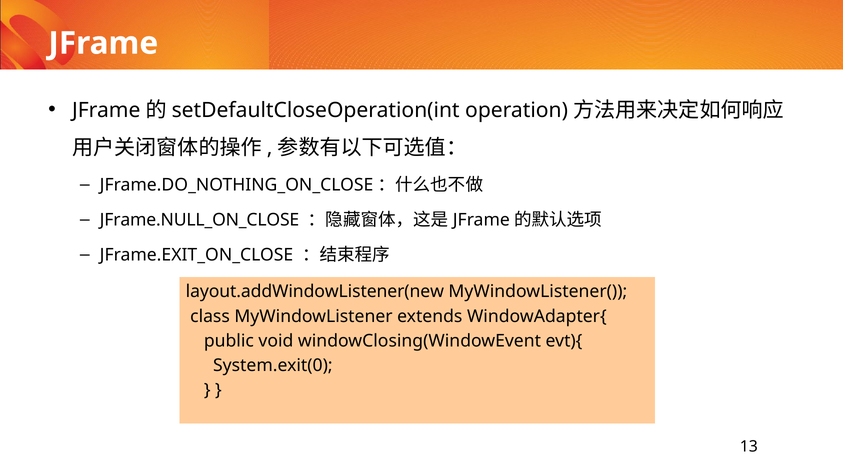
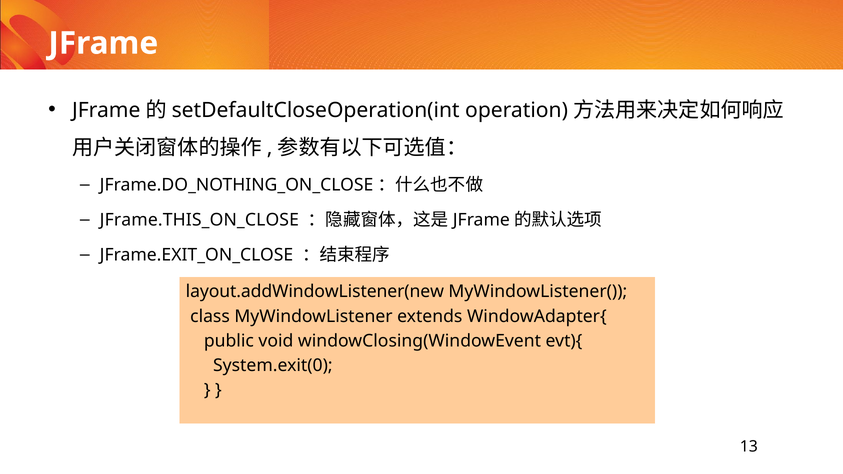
JFrame.NULL_ON_CLOSE: JFrame.NULL_ON_CLOSE -> JFrame.THIS_ON_CLOSE (199, 220)
